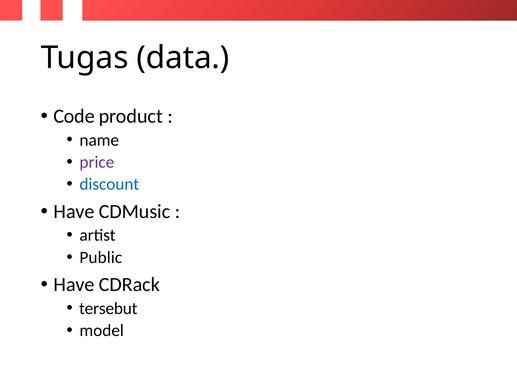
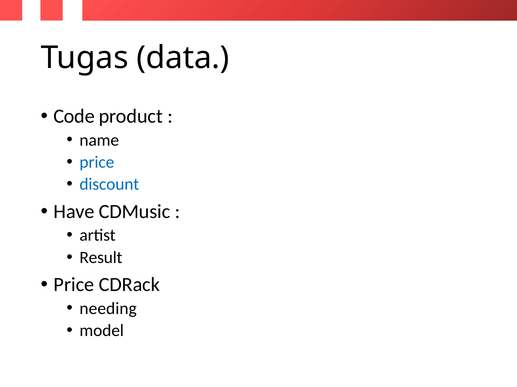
price colour: purple -> blue (97, 162)
Public: Public -> Result (101, 258)
Have: Have -> Price (74, 285)
tersebut: tersebut -> needing (108, 309)
